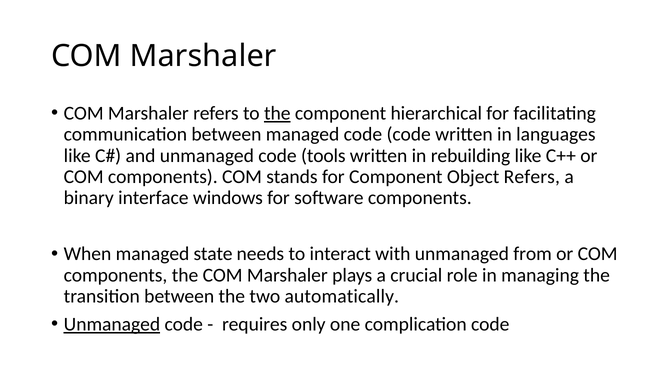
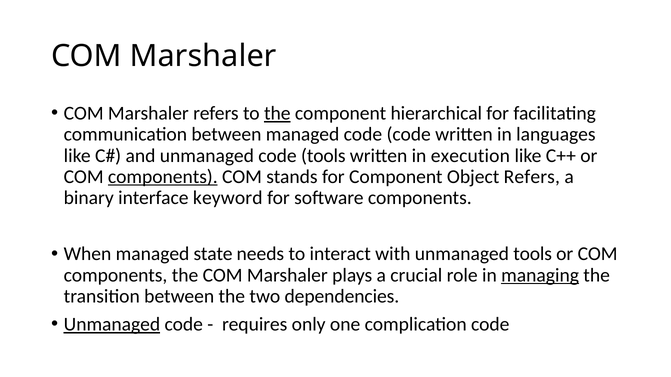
rebuilding: rebuilding -> execution (470, 156)
components underline: none -> present (163, 177)
windows: windows -> keyword (228, 198)
unmanaged from: from -> tools (533, 254)
managing underline: none -> present (540, 275)
automatically: automatically -> dependencies (342, 297)
